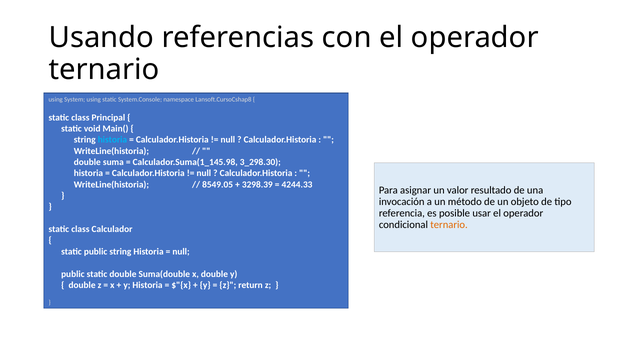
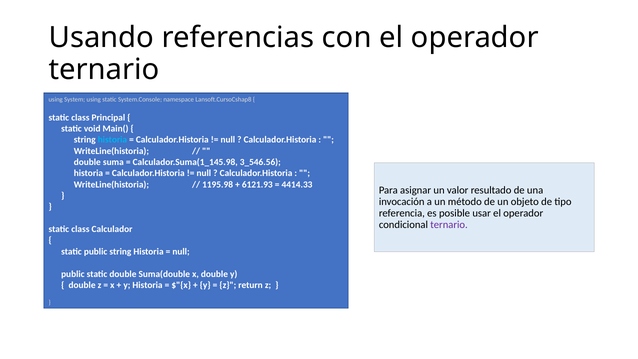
3_298.30: 3_298.30 -> 3_546.56 (260, 162)
8549.05: 8549.05 -> 1195.98 (218, 184)
3298.39: 3298.39 -> 6121.93 (257, 184)
4244.33: 4244.33 -> 4414.33 (297, 184)
ternario colour: orange -> purple (449, 225)
